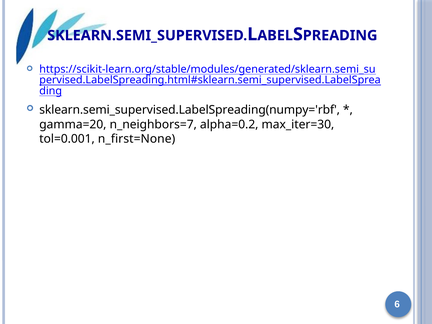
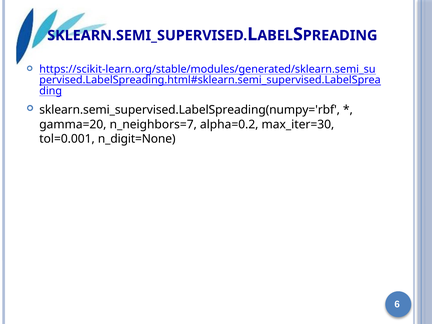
n_first=None: n_first=None -> n_digit=None (137, 139)
